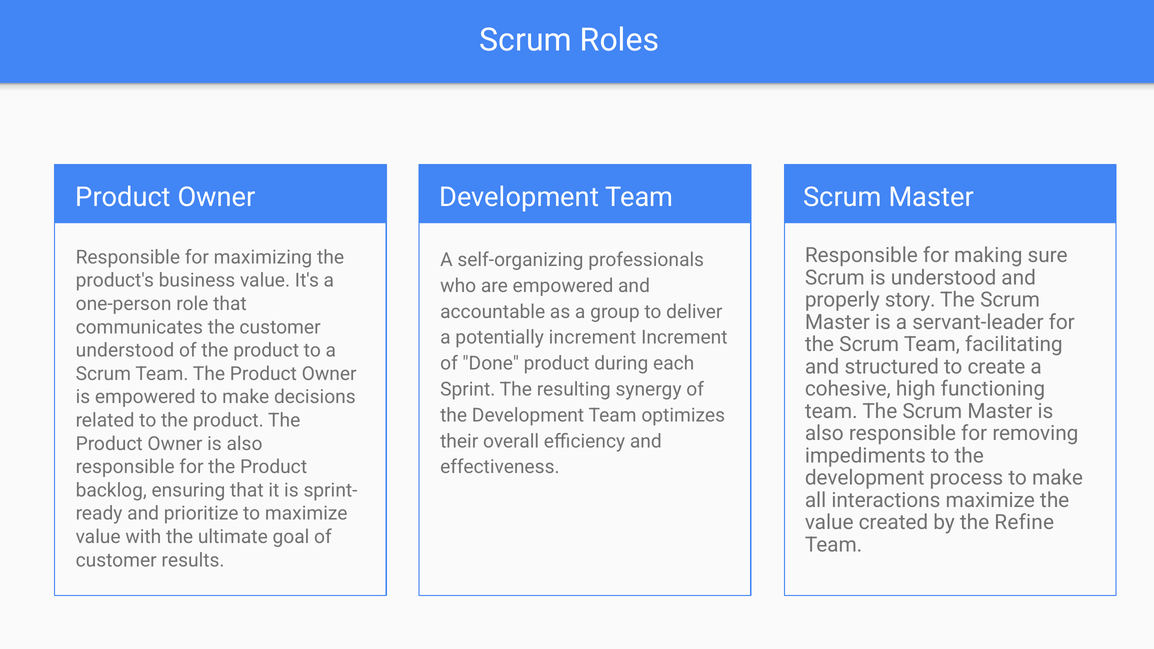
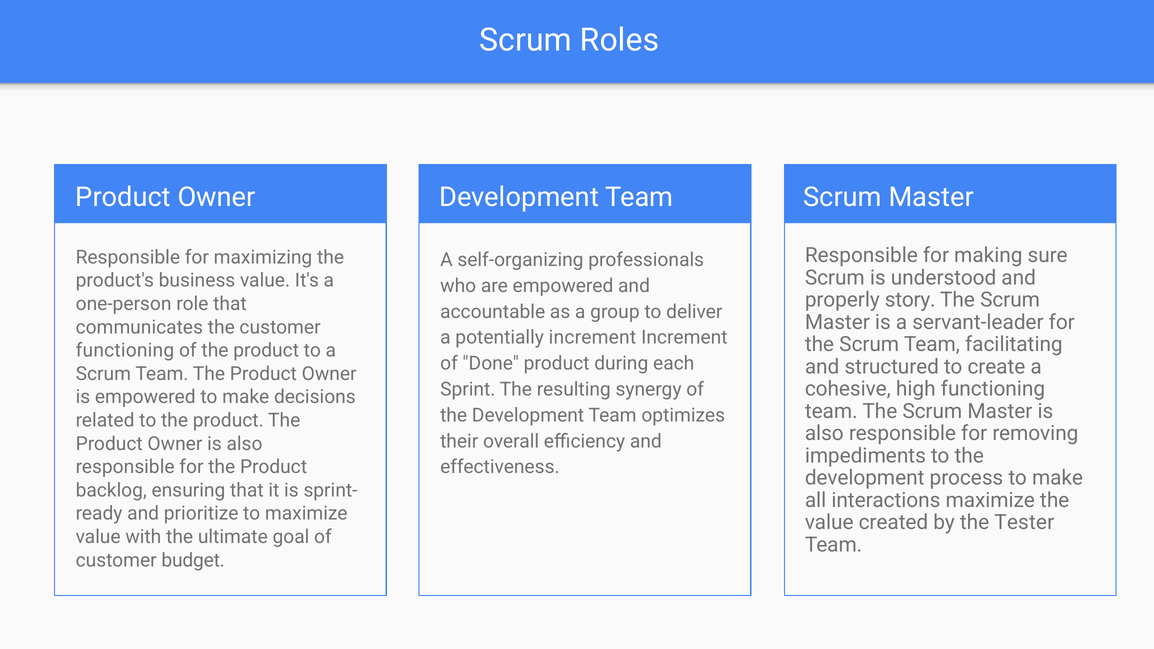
understood: understood -> functioning (125, 351)
Refine: Refine -> Tester (1024, 523)
results: results -> budget (193, 560)
